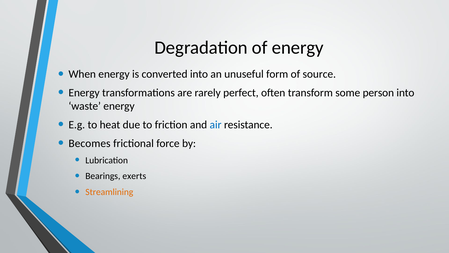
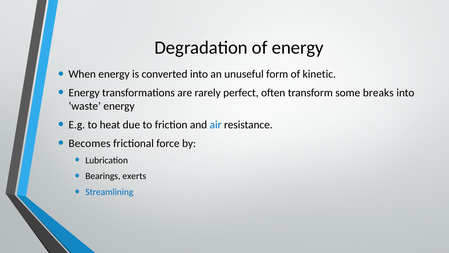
source: source -> kinetic (319, 74)
person: person -> breaks (378, 93)
Streamlining colour: orange -> blue (109, 192)
